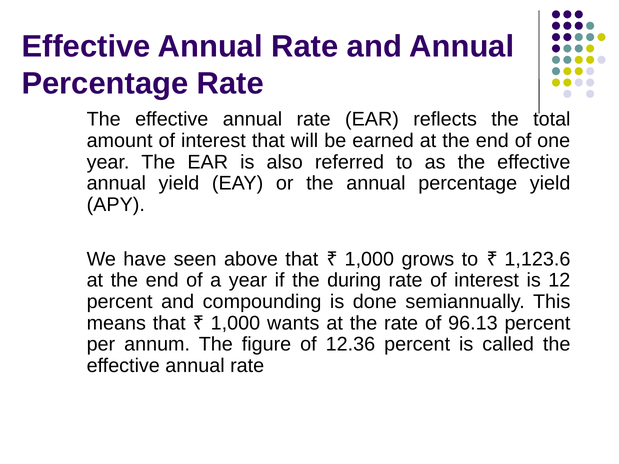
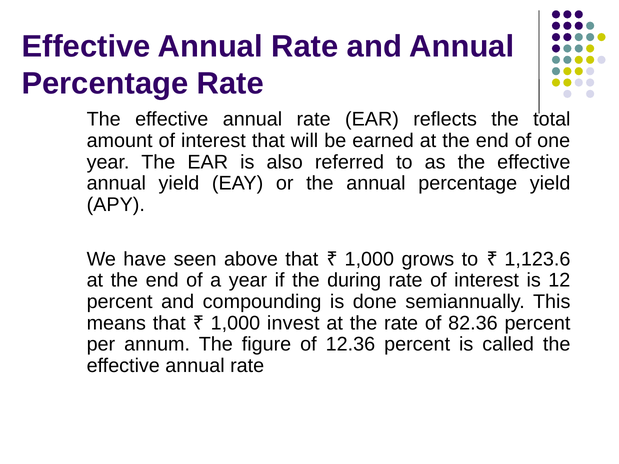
wants: wants -> invest (293, 323)
96.13: 96.13 -> 82.36 (473, 323)
